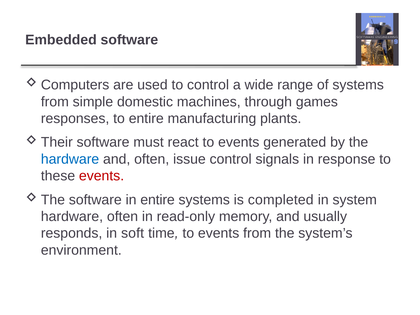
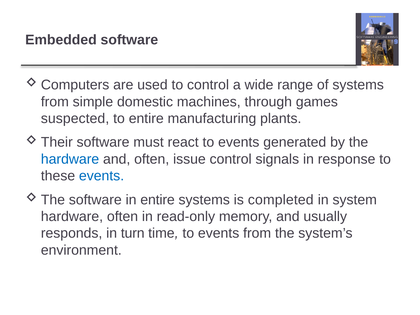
responses: responses -> suspected (75, 119)
events colour: red -> blue (102, 176)
soft: soft -> turn (133, 233)
